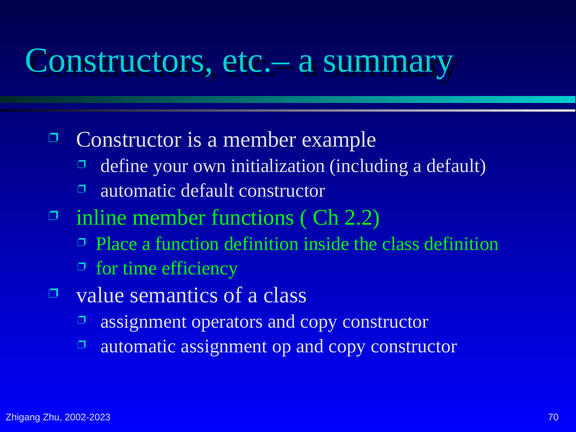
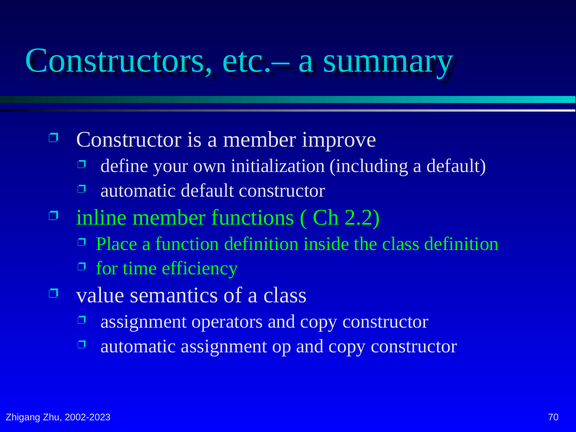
example: example -> improve (339, 140)
